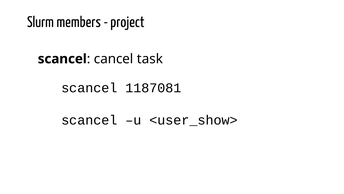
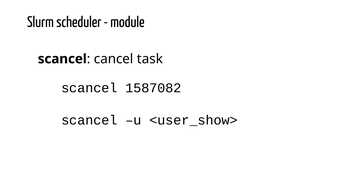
members: members -> scheduler (79, 22)
project: project -> module (127, 22)
1187081: 1187081 -> 1587082 (153, 88)
